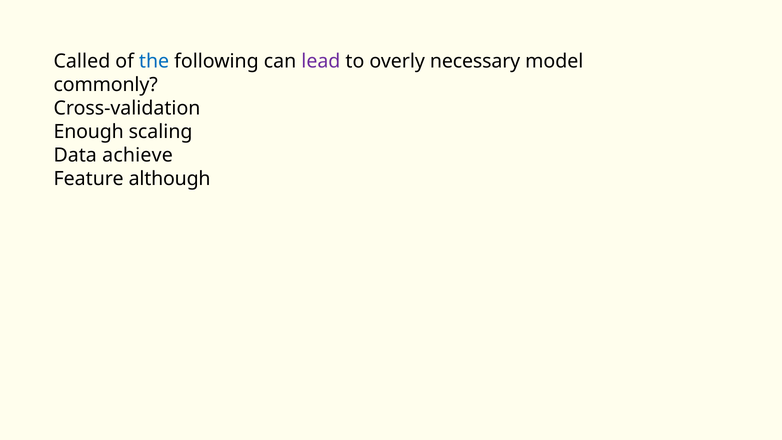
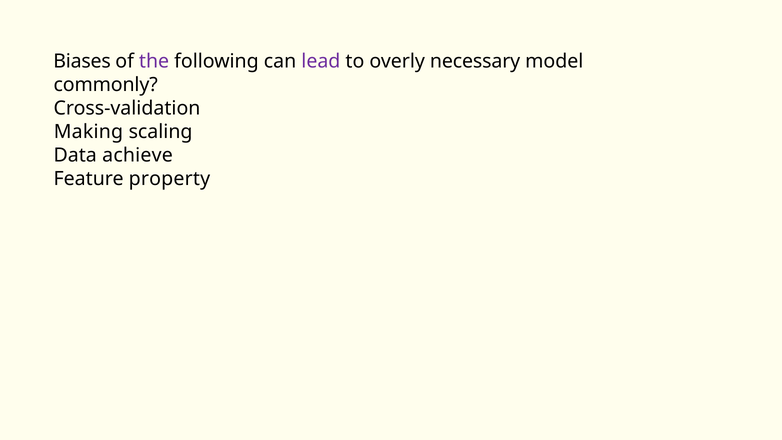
Called: Called -> Biases (82, 62)
the colour: blue -> purple (154, 62)
Enough: Enough -> Making (88, 132)
although: although -> property (169, 179)
